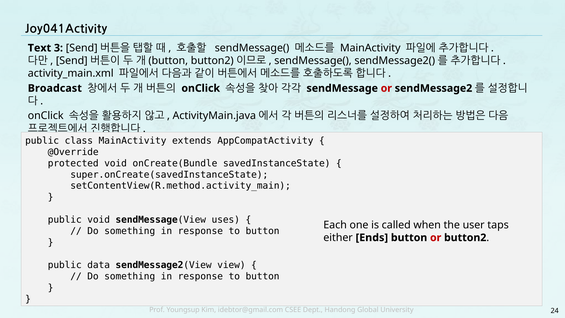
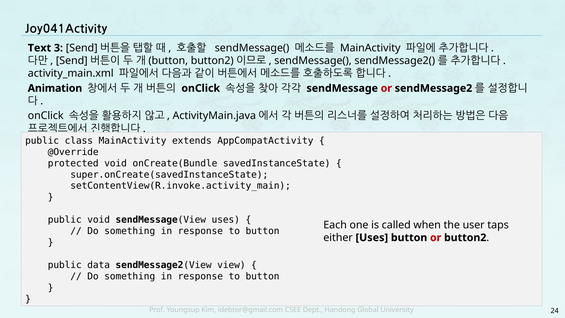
Broadcast: Broadcast -> Animation (55, 88)
setContentView(R.method.activity_main: setContentView(R.method.activity_main -> setContentView(R.invoke.activity_main (181, 186)
either Ends: Ends -> Uses (372, 238)
